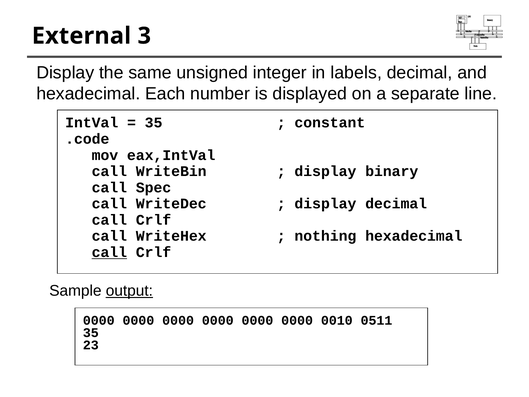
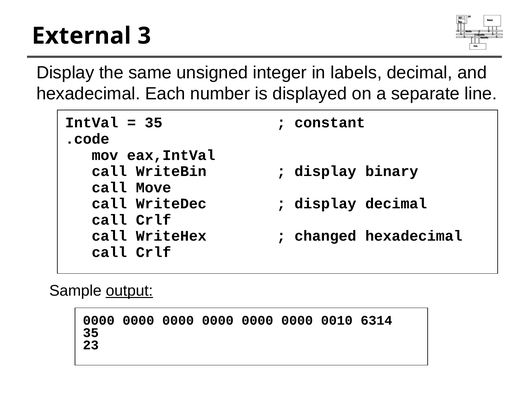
Spec: Spec -> Move (154, 187)
nothing: nothing -> changed (325, 236)
call underline: present -> none (109, 252)
0511: 0511 -> 6314 (376, 320)
